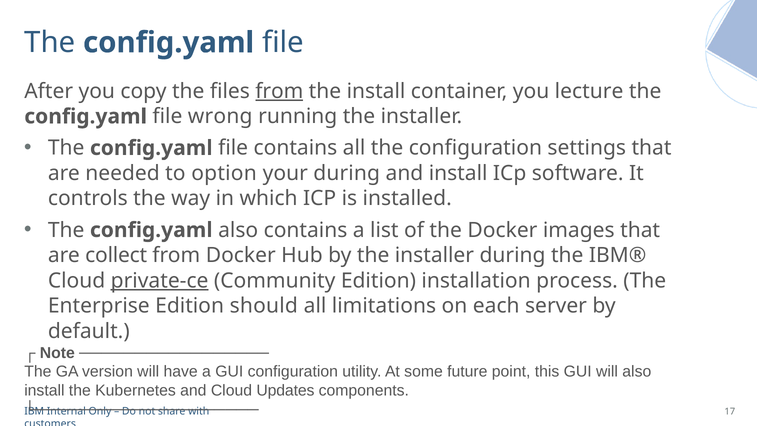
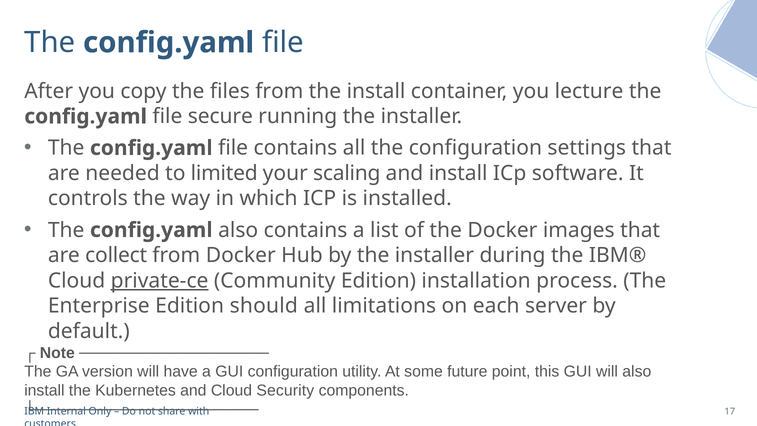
from underline: present -> none (279, 91)
wrong: wrong -> secure (220, 116)
option: option -> limited (224, 173)
your during: during -> scaling (347, 173)
Updates: Updates -> Security (285, 391)
